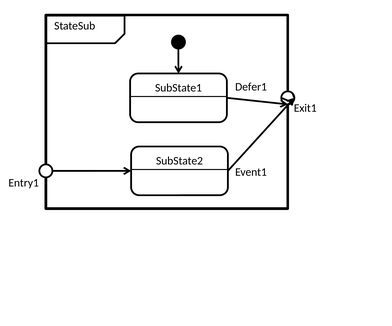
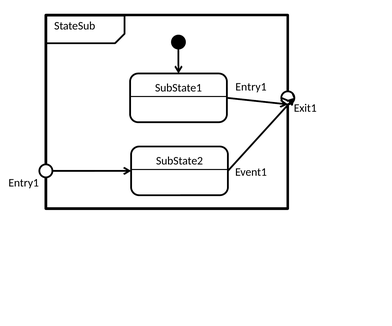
Defer1: Defer1 -> Entry1 (251, 87)
